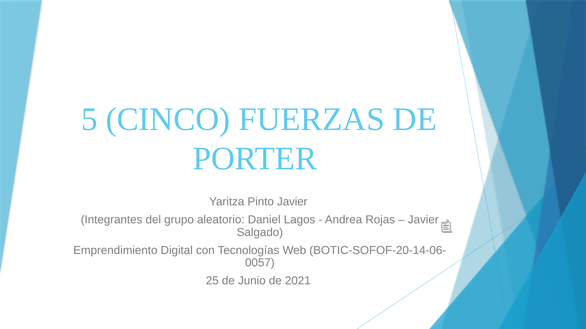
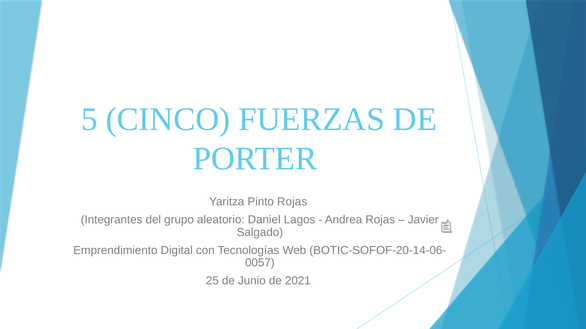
Pinto Javier: Javier -> Rojas (292, 202)
